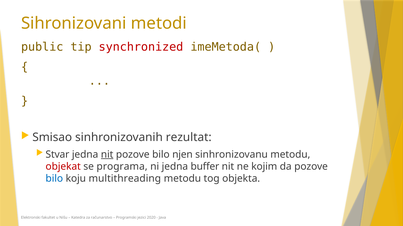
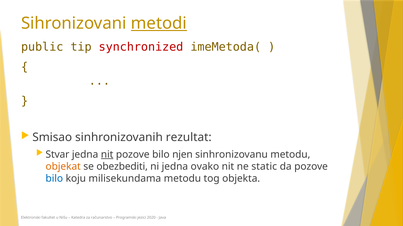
metodi underline: none -> present (159, 23)
objekat colour: red -> orange (63, 167)
programa: programa -> obezbediti (122, 167)
buffer: buffer -> ovako (205, 167)
kojim: kojim -> static (264, 167)
multithreading: multithreading -> milisekundama (125, 179)
